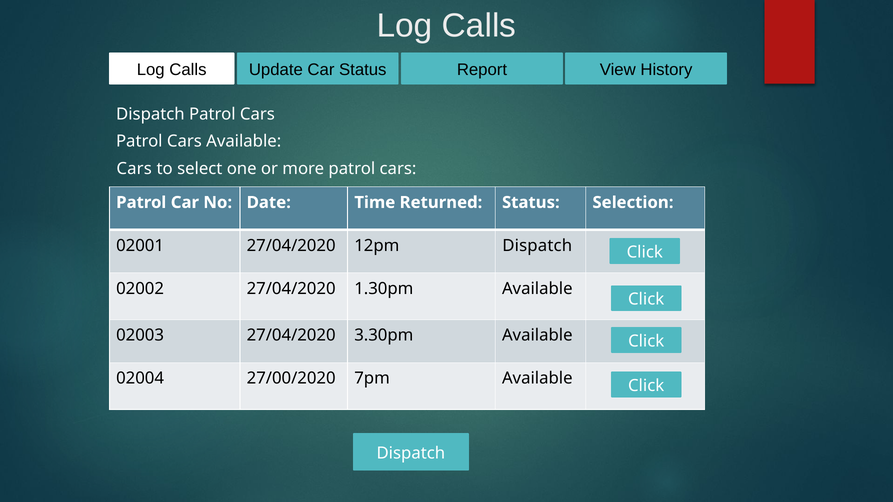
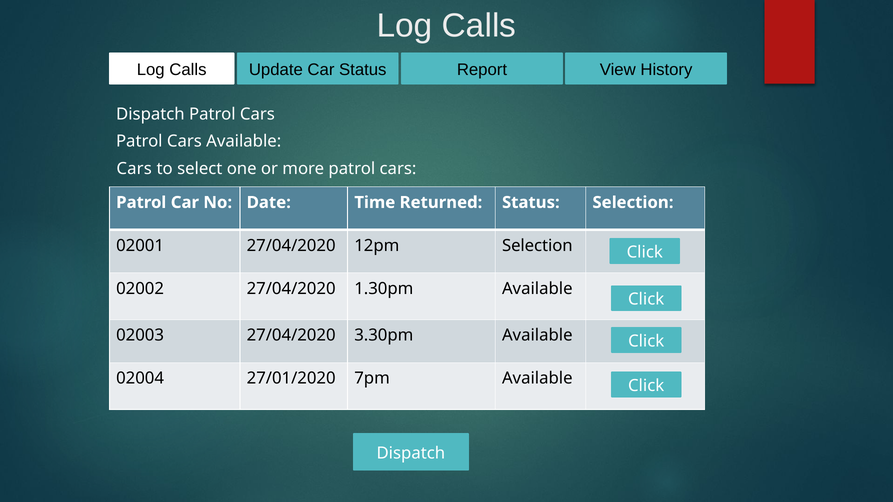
12pm Dispatch: Dispatch -> Selection (537, 246)
27/00/2020: 27/00/2020 -> 27/01/2020 (291, 379)
